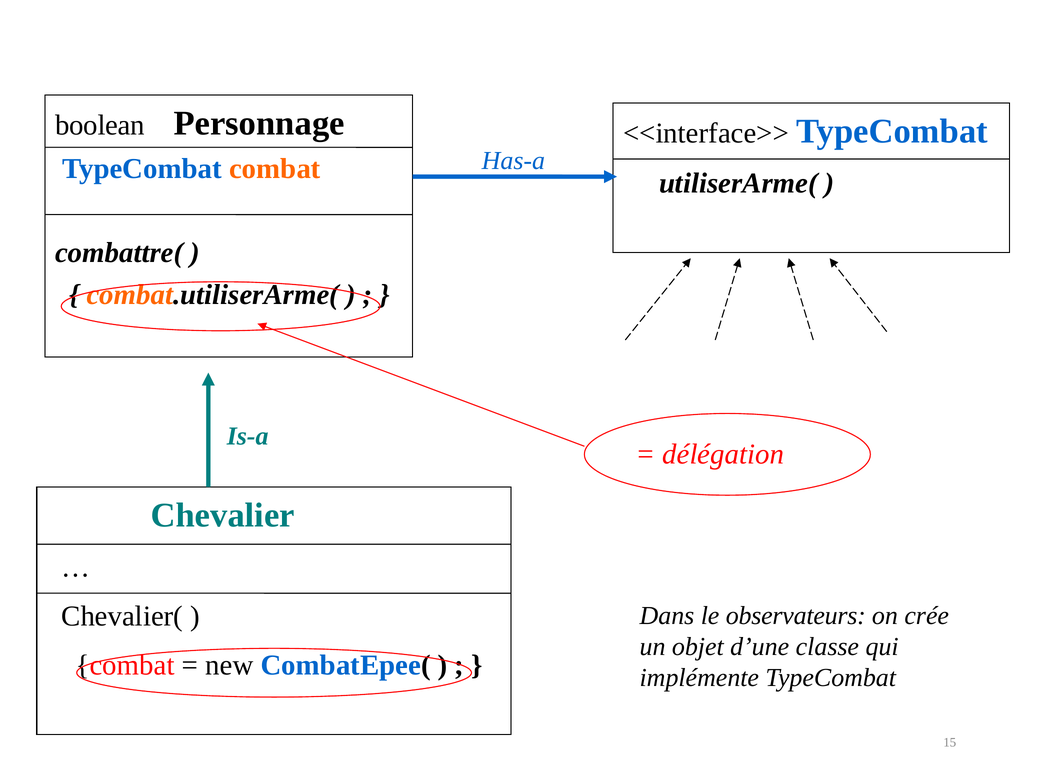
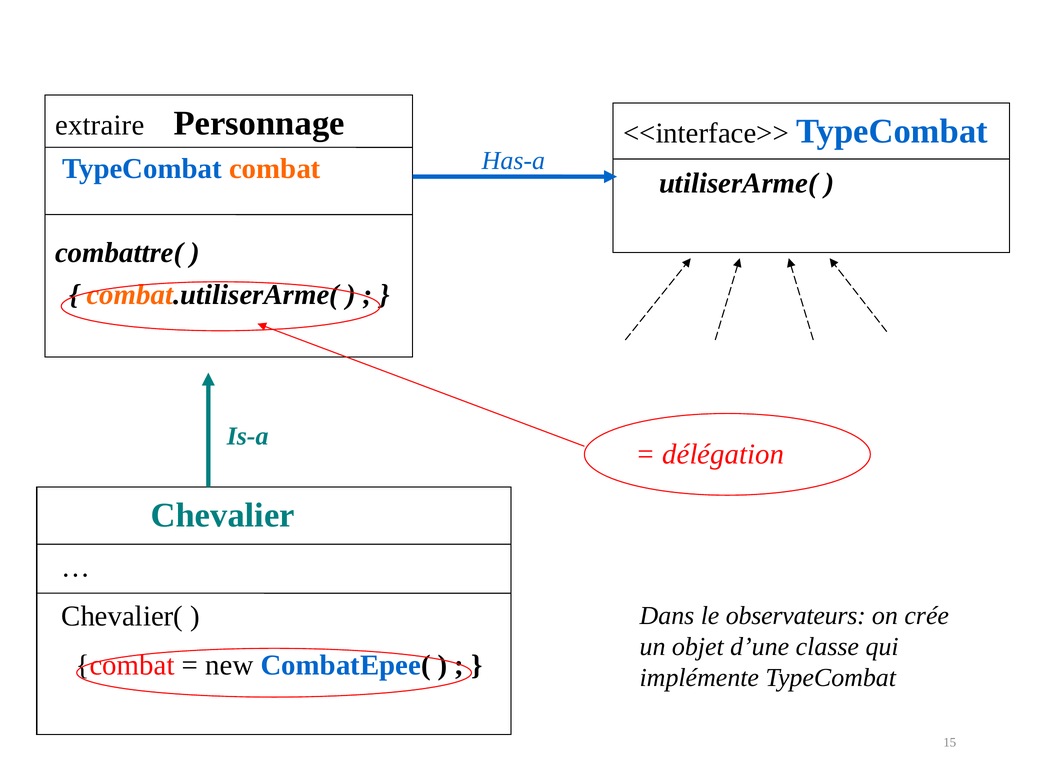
boolean: boolean -> extraire (100, 125)
